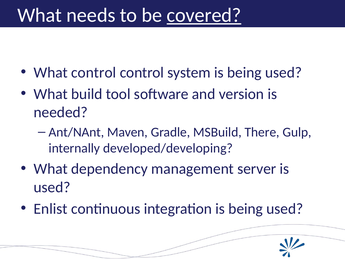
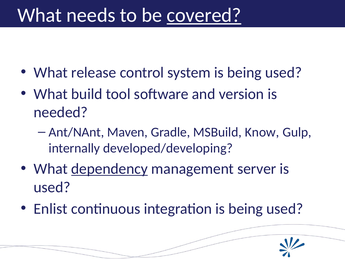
What control: control -> release (94, 72)
There: There -> Know (262, 132)
dependency underline: none -> present (109, 169)
